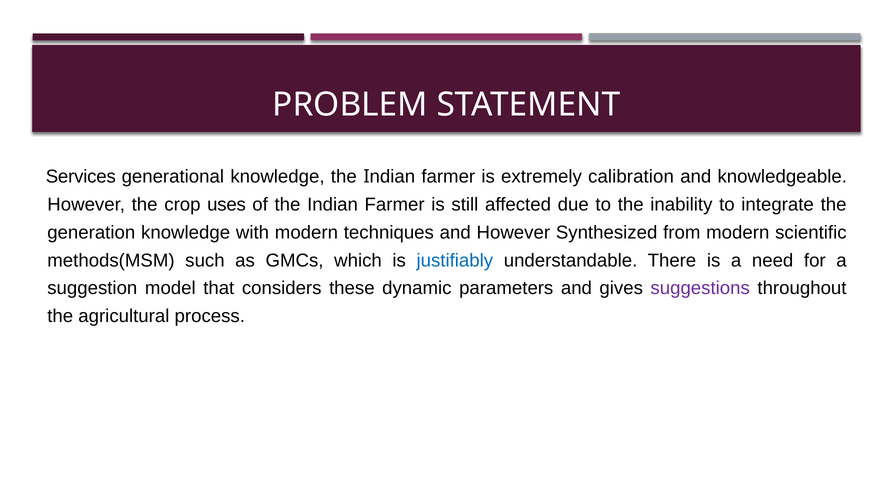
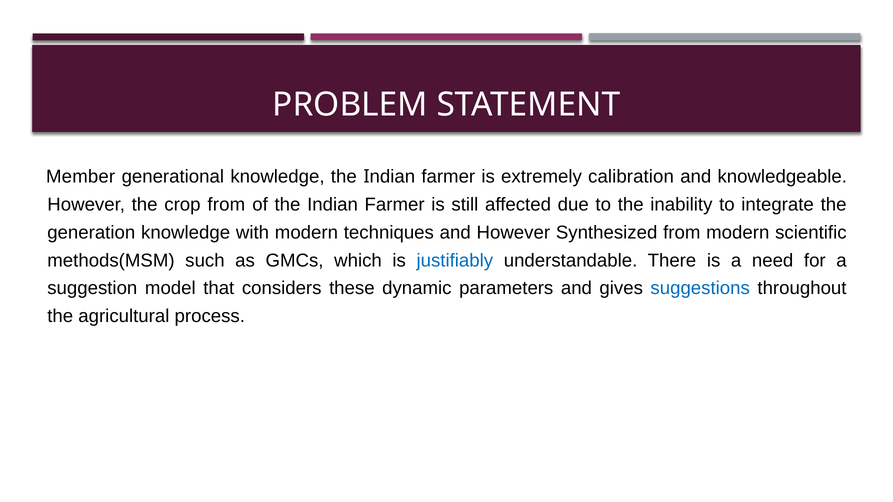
Services: Services -> Member (81, 177)
crop uses: uses -> from (226, 205)
suggestions colour: purple -> blue (700, 288)
